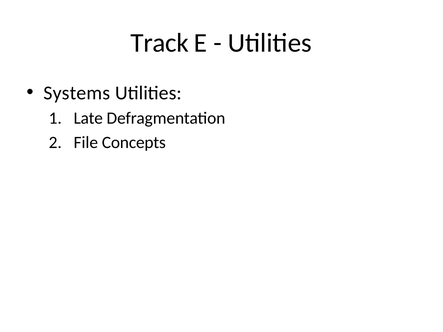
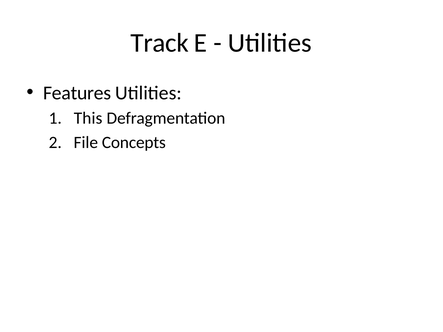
Systems: Systems -> Features (77, 93)
Late: Late -> This (88, 118)
